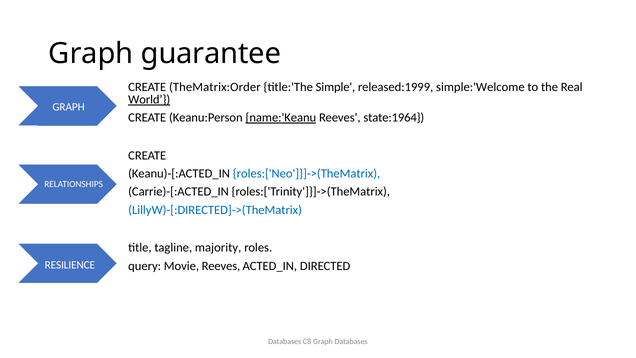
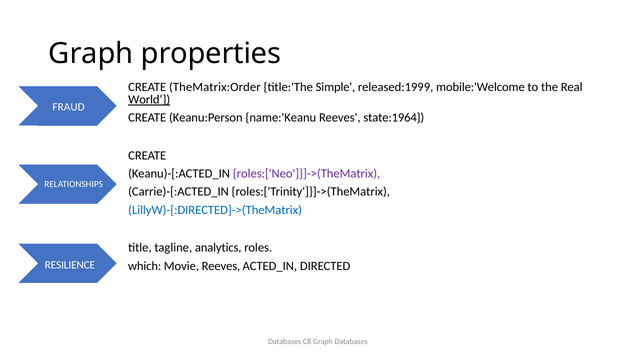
guarantee: guarantee -> properties (211, 53)
simple:'Welcome: simple:'Welcome -> mobile:'Welcome (480, 87)
GRAPH: GRAPH -> FRAUD (69, 107)
name:'Keanu underline: present -> none (281, 118)
roles:['Neo']}]->(TheMatrix colour: blue -> purple (306, 173)
majority: majority -> analytics (218, 248)
query: query -> which (145, 266)
